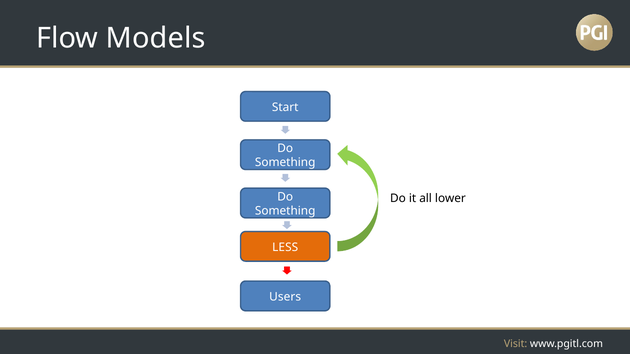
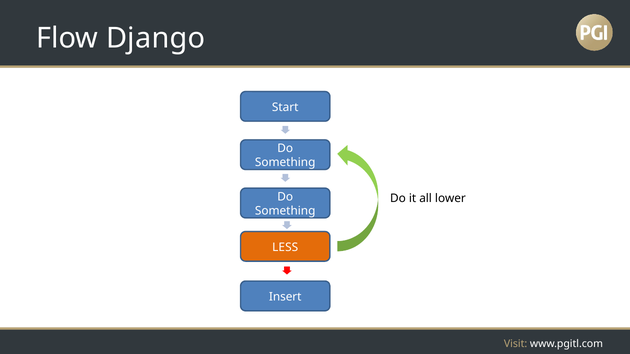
Models: Models -> Django (156, 38)
Users: Users -> Insert (285, 297)
